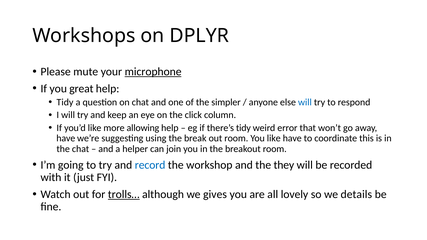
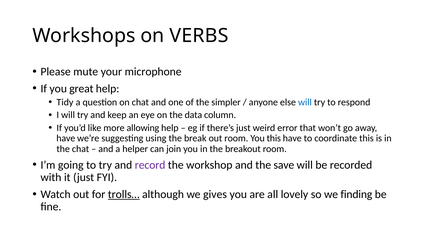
DPLYR: DPLYR -> VERBS (199, 36)
microphone underline: present -> none (153, 72)
click: click -> data (193, 115)
there’s tidy: tidy -> just (243, 128)
You like: like -> this (274, 139)
record colour: blue -> purple (150, 165)
they: they -> save (284, 165)
details: details -> finding (356, 194)
